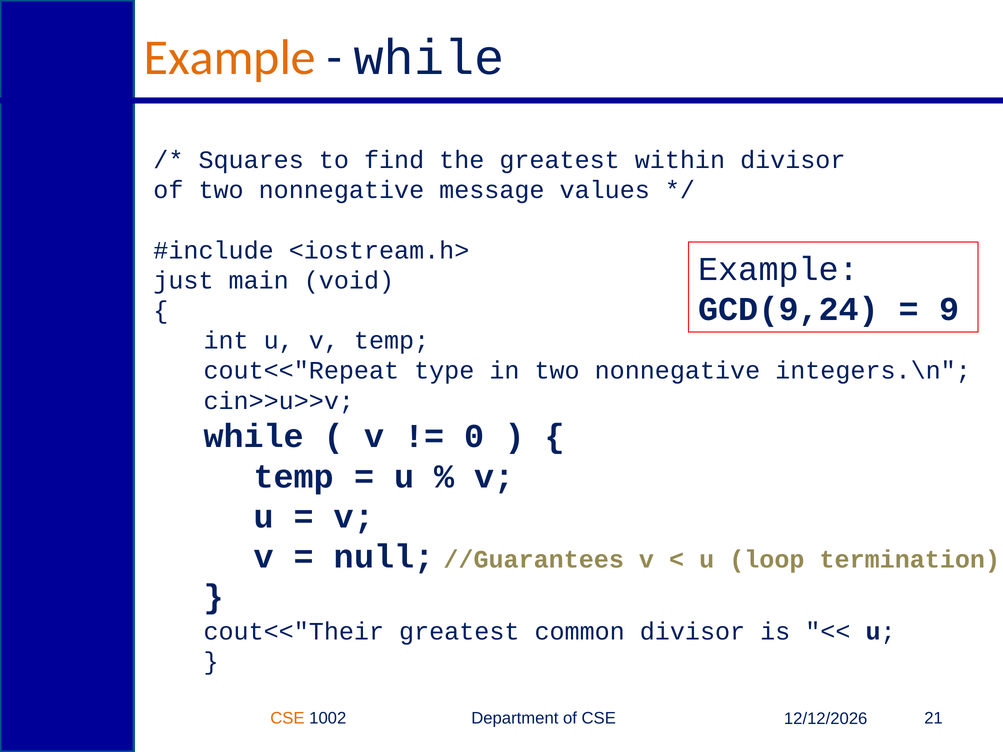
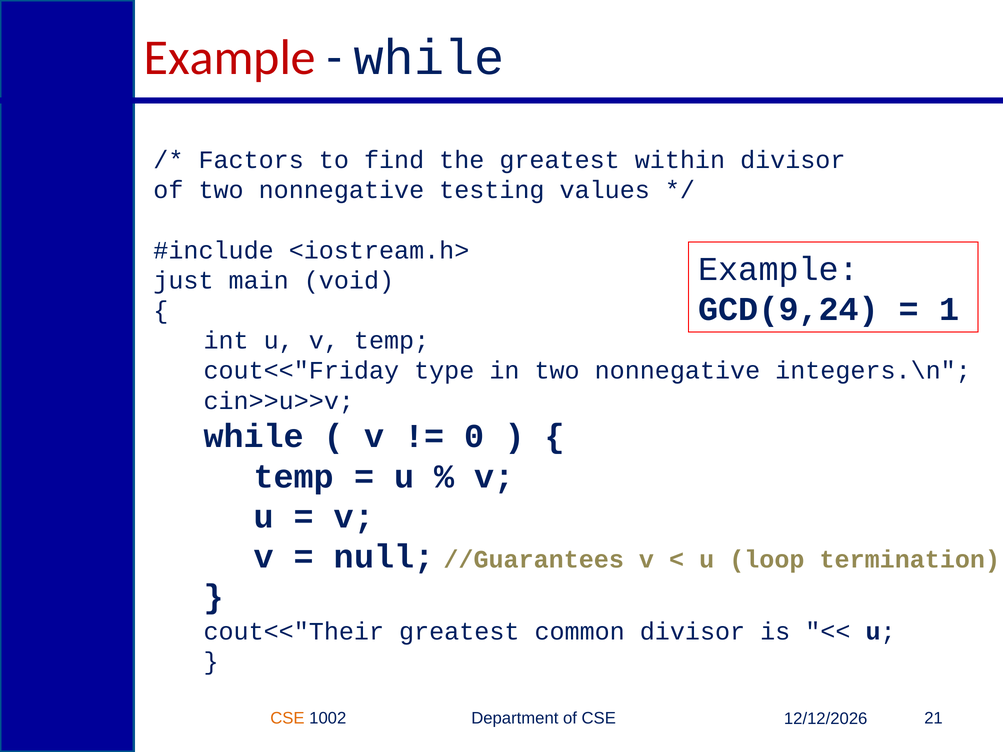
Example colour: orange -> red (230, 58)
Squares: Squares -> Factors (251, 160)
message: message -> testing (492, 190)
9: 9 -> 1 (949, 309)
cout<<"Repeat: cout<<"Repeat -> cout<<"Friday (301, 371)
